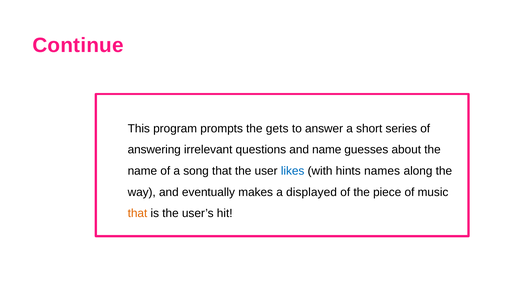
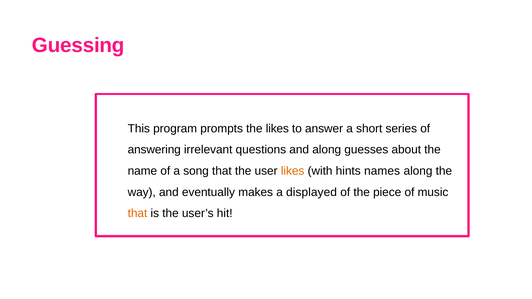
Continue: Continue -> Guessing (78, 45)
the gets: gets -> likes (277, 129)
and name: name -> along (327, 150)
likes colour: blue -> orange (293, 171)
